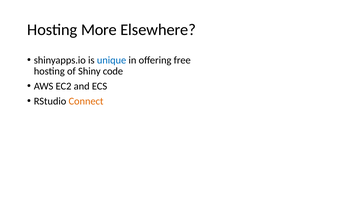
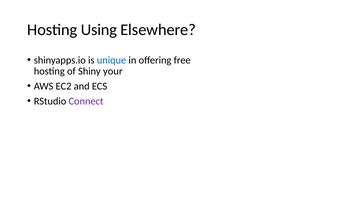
More: More -> Using (99, 30)
code: code -> your (113, 71)
Connect colour: orange -> purple (86, 101)
